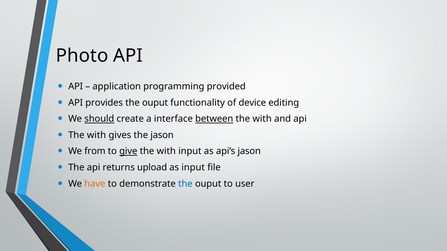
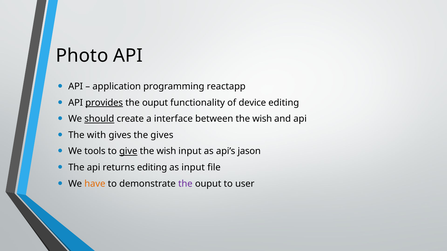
provided: provided -> reactapp (226, 87)
provides underline: none -> present (104, 103)
between underline: present -> none (214, 119)
with: with -> wish (262, 119)
the jason: jason -> gives (162, 135)
from: from -> tools (95, 152)
with: with -> wish (166, 152)
returns upload: upload -> editing (152, 168)
the colour: blue -> purple (185, 184)
